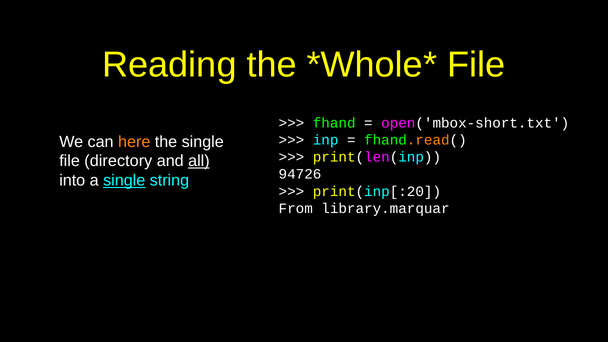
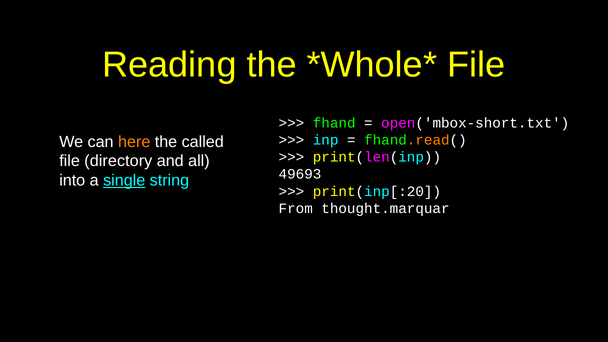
the single: single -> called (203, 142)
all underline: present -> none (199, 161)
94726: 94726 -> 49693 (300, 174)
library.marquar: library.marquar -> thought.marquar (385, 208)
